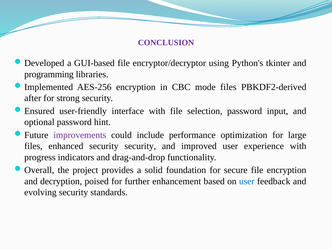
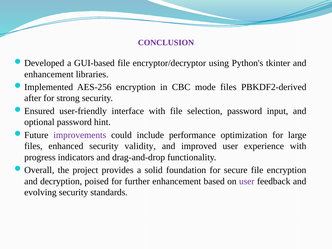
programming: programming -> enhancement (49, 74)
security security: security -> validity (140, 146)
user colour: blue -> purple (247, 181)
